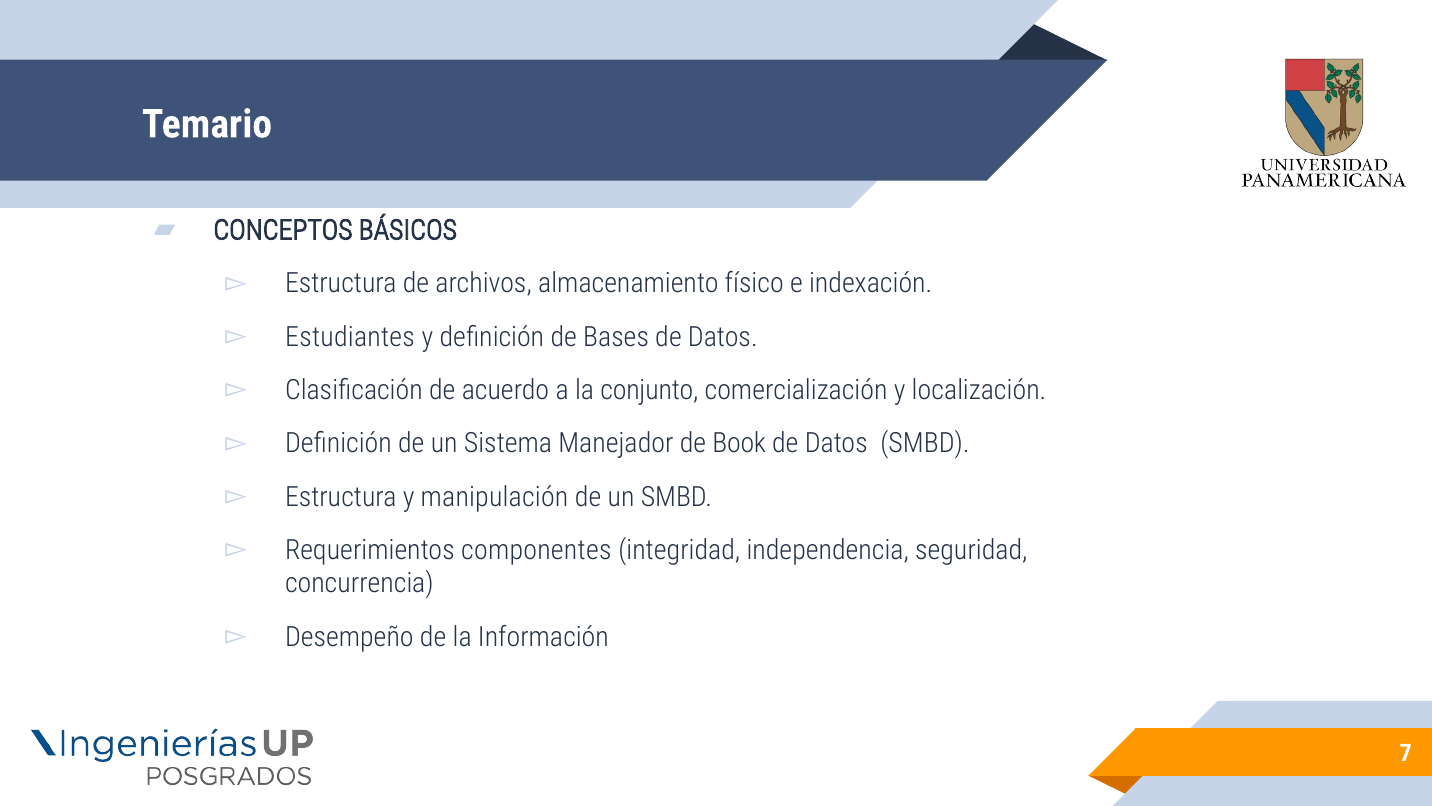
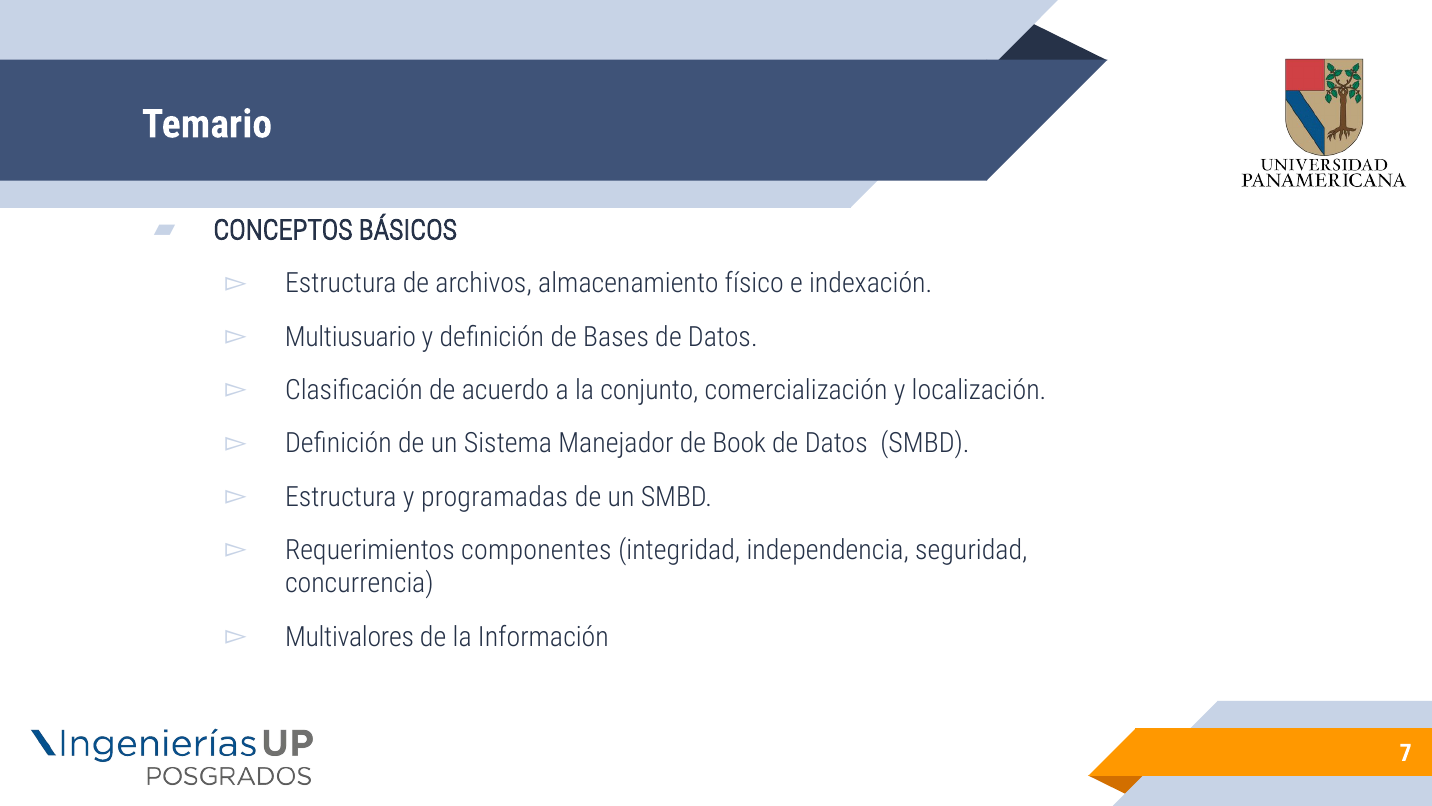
Estudiantes: Estudiantes -> Multiusuario (350, 337)
manipulación: manipulación -> programadas (494, 497)
Desempeño: Desempeño -> Multivalores (349, 637)
